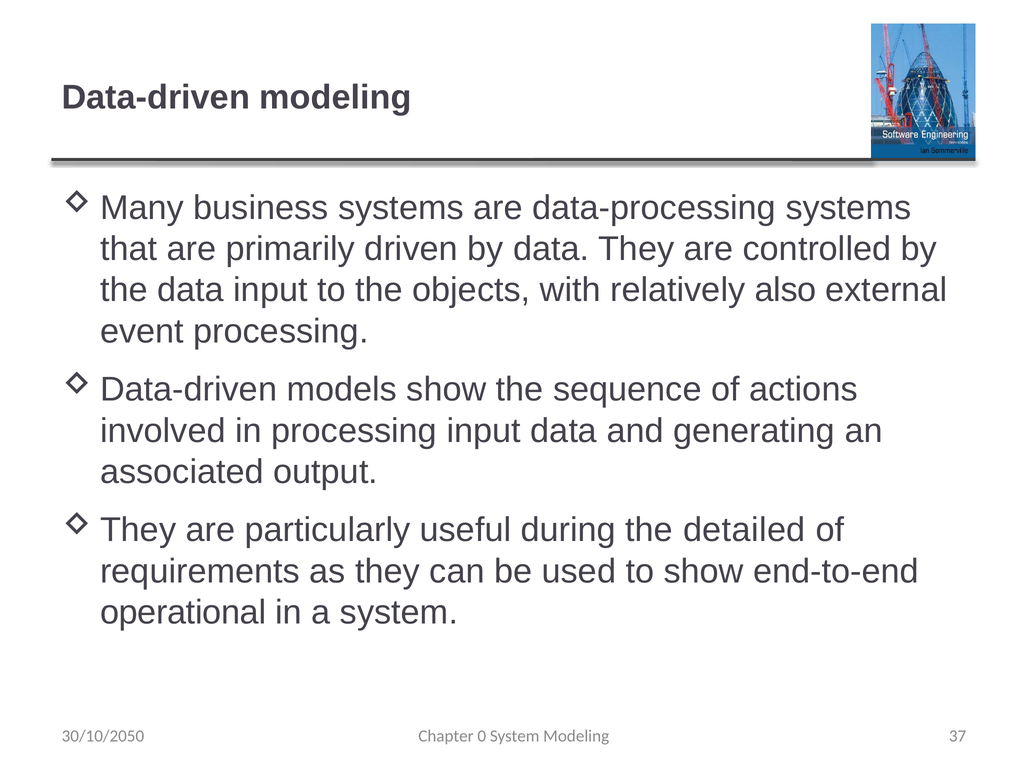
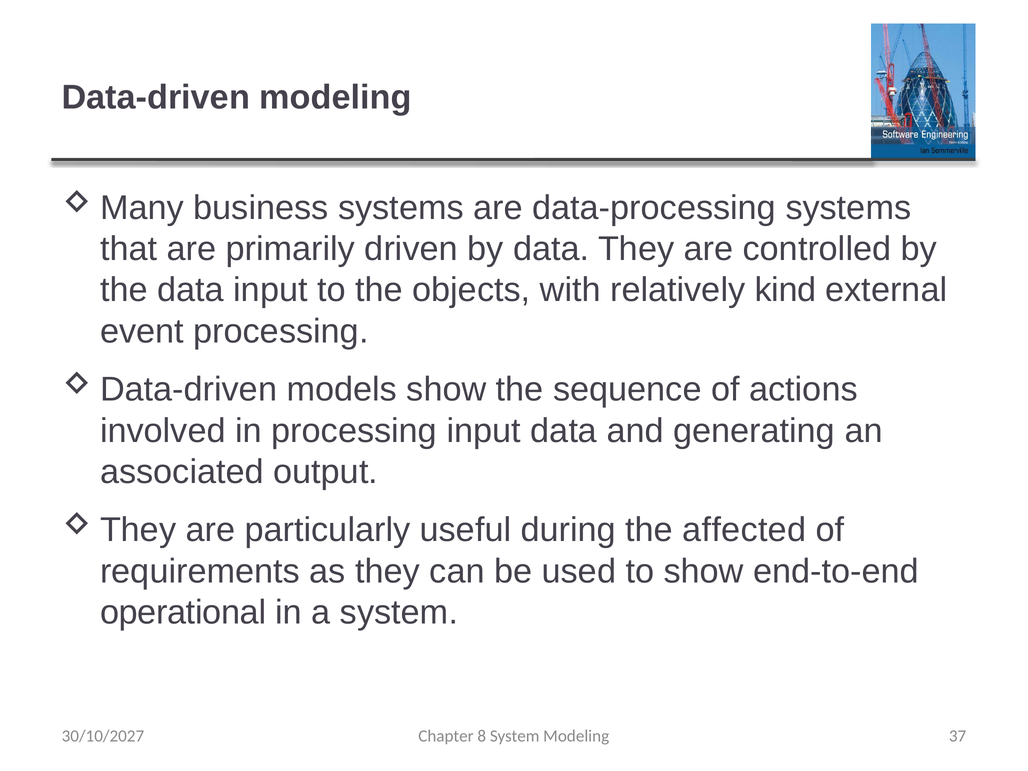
also: also -> kind (786, 290)
detailed: detailed -> affected (744, 530)
30/10/2050: 30/10/2050 -> 30/10/2027 (103, 736)
0: 0 -> 8 (482, 736)
